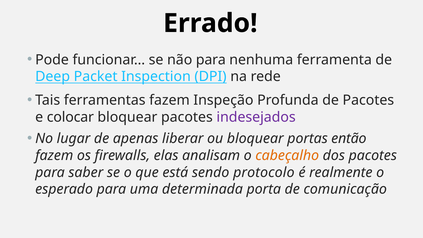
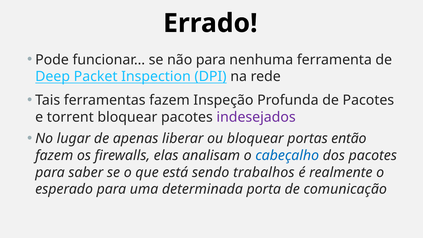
colocar: colocar -> torrent (70, 117)
cabeçalho colour: orange -> blue (287, 155)
protocolo: protocolo -> trabalhos (264, 172)
